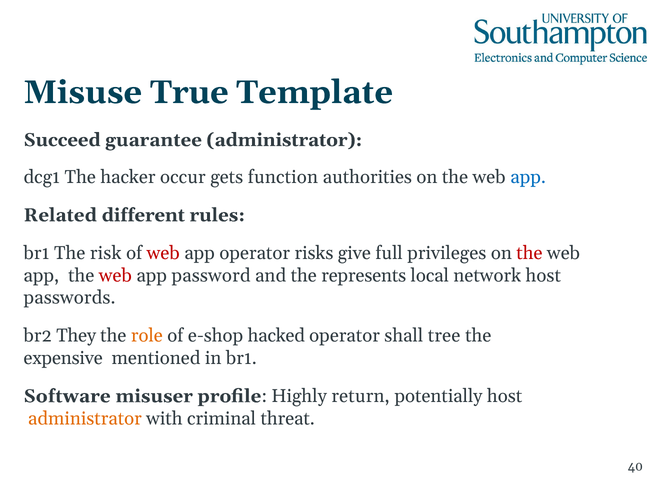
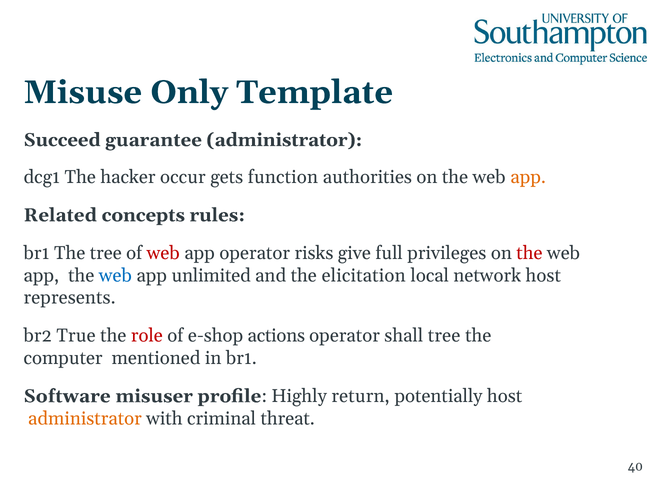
True: True -> Only (189, 92)
app colour: blue -> orange (528, 177)
different: different -> concepts (143, 215)
The risk: risk -> tree (106, 253)
web colour: red -> blue (115, 275)
password: password -> unlimited (211, 275)
represents: represents -> elicitation (364, 275)
passwords: passwords -> represents (70, 298)
They: They -> True (76, 336)
role colour: orange -> red (147, 336)
hacked: hacked -> actions (276, 336)
expensive: expensive -> computer (63, 358)
